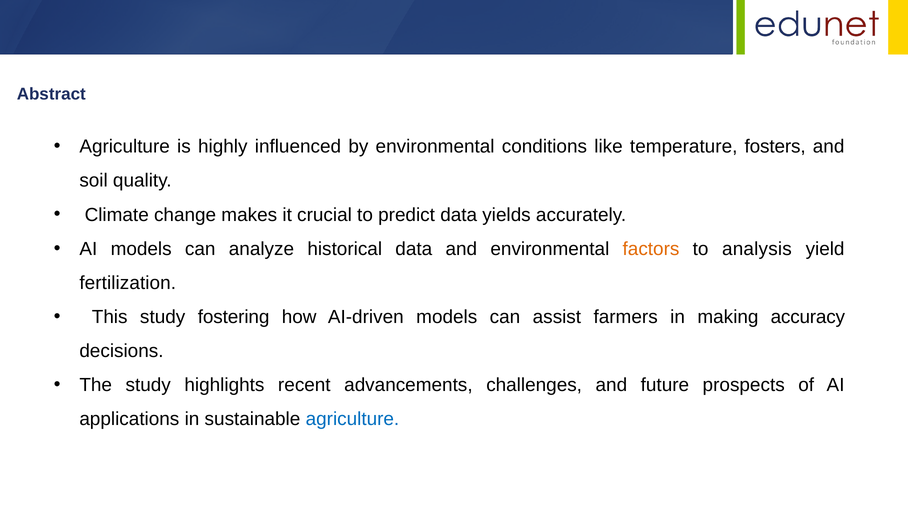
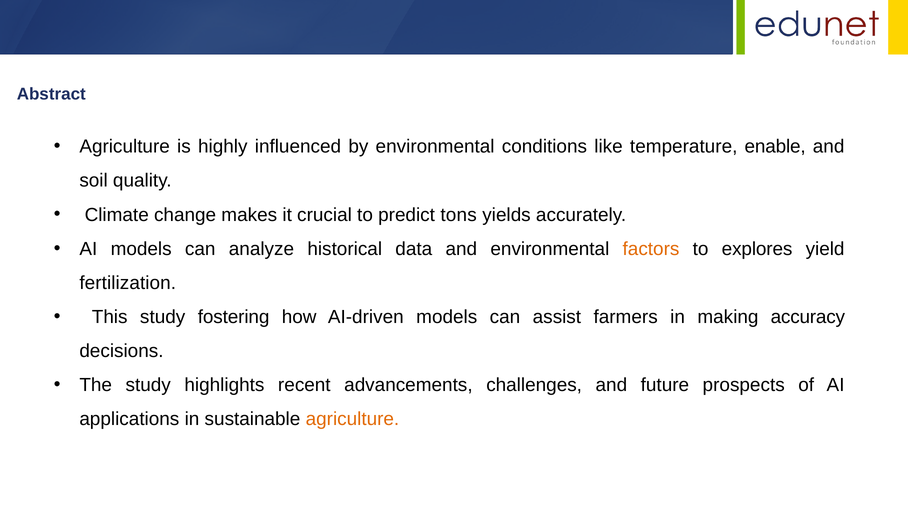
fosters: fosters -> enable (775, 147)
predict data: data -> tons (459, 215)
analysis: analysis -> explores (757, 249)
agriculture colour: blue -> orange (352, 419)
